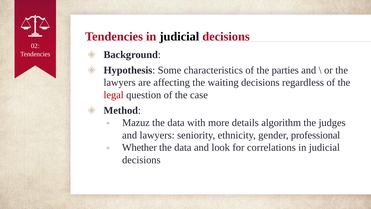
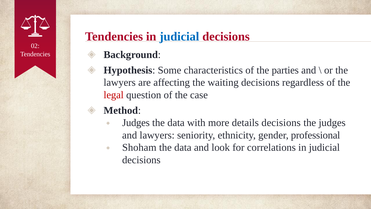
judicial colour: black -> blue (179, 37)
Mazuz: Mazuz -> Judges (136, 123)
details algorithm: algorithm -> decisions (281, 123)
Whether: Whether -> Shoham (139, 147)
